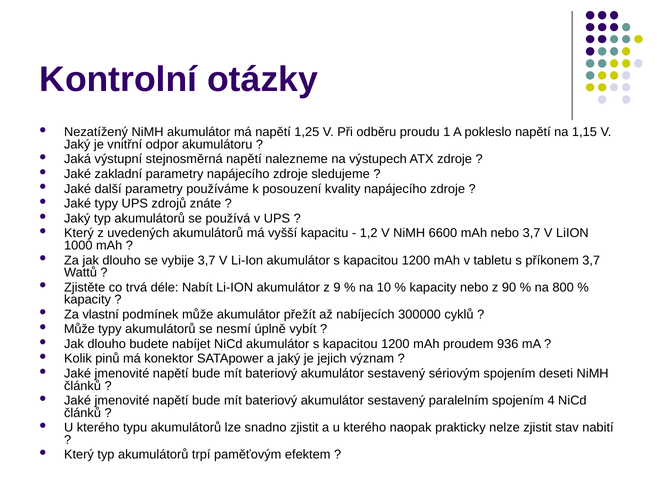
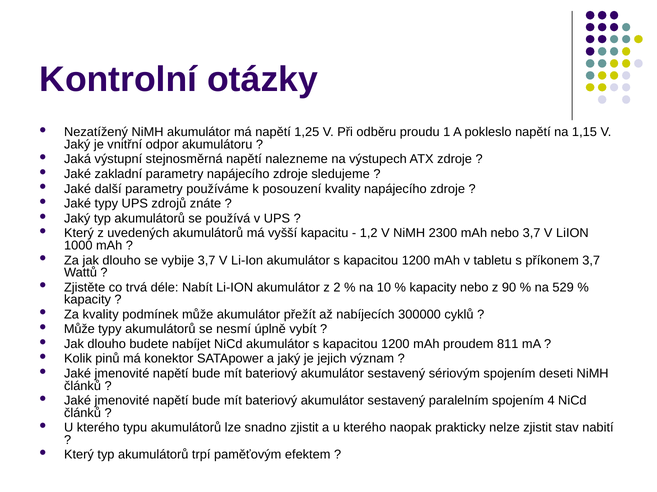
6600: 6600 -> 2300 (443, 234)
9: 9 -> 2 (337, 288)
800: 800 -> 529 (563, 288)
Za vlastní: vlastní -> kvality (101, 315)
936: 936 -> 811 (508, 345)
